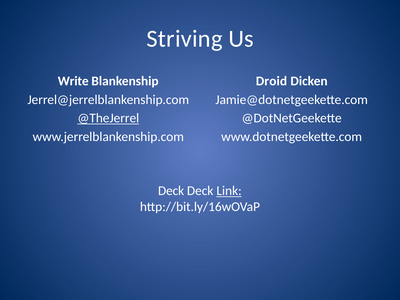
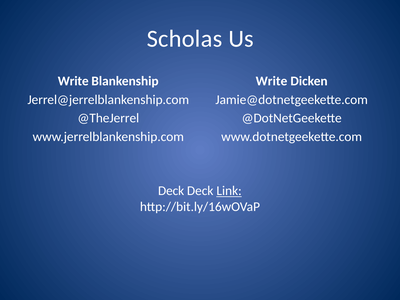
Striving: Striving -> Scholas (184, 39)
Droid: Droid -> Write (272, 81)
@TheJerrel underline: present -> none (108, 118)
